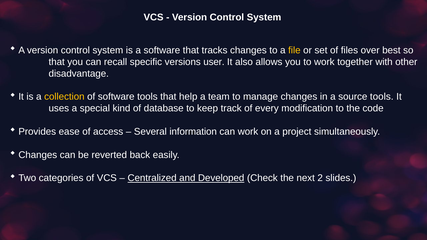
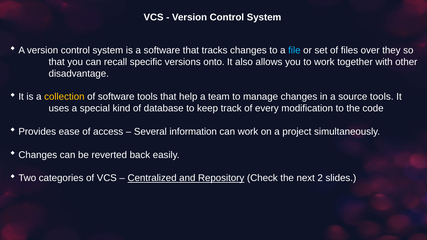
file colour: yellow -> light blue (294, 50)
best: best -> they (391, 50)
user: user -> onto (214, 62)
Developed: Developed -> Repository (221, 178)
